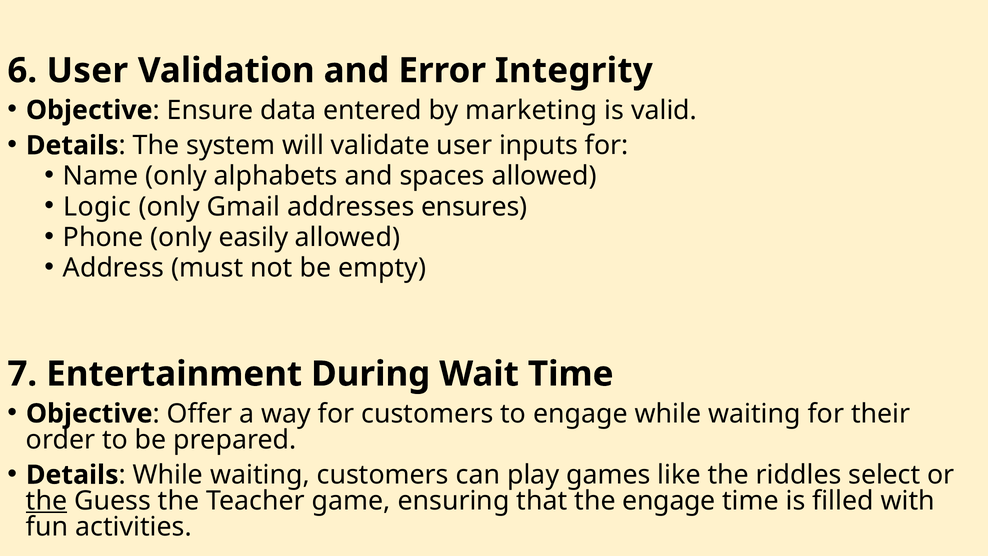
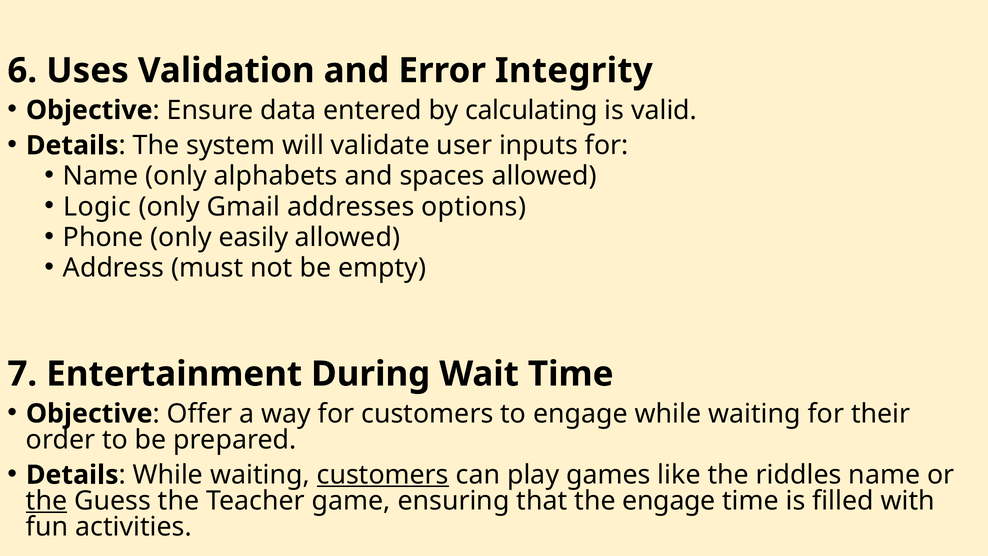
6 User: User -> Uses (87, 71)
marketing: marketing -> calculating (531, 110)
ensures: ensures -> options (474, 207)
customers underline: none -> present (383, 475)
riddles select: select -> name (884, 475)
